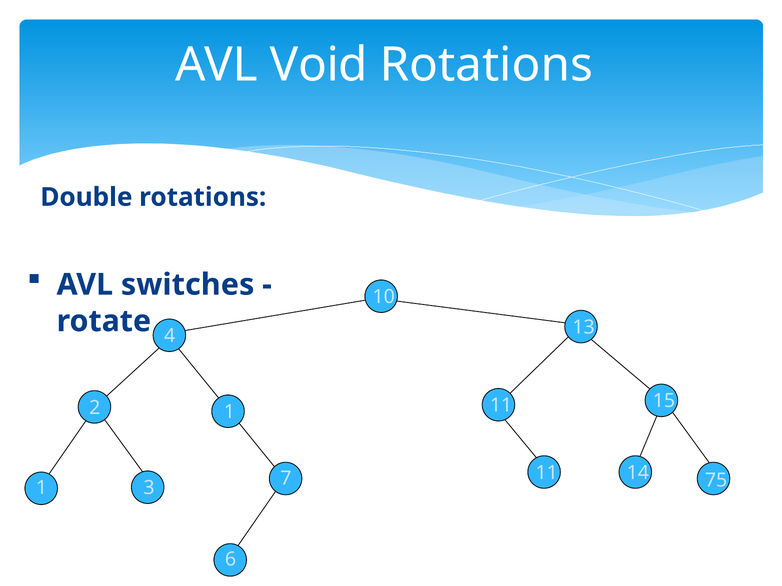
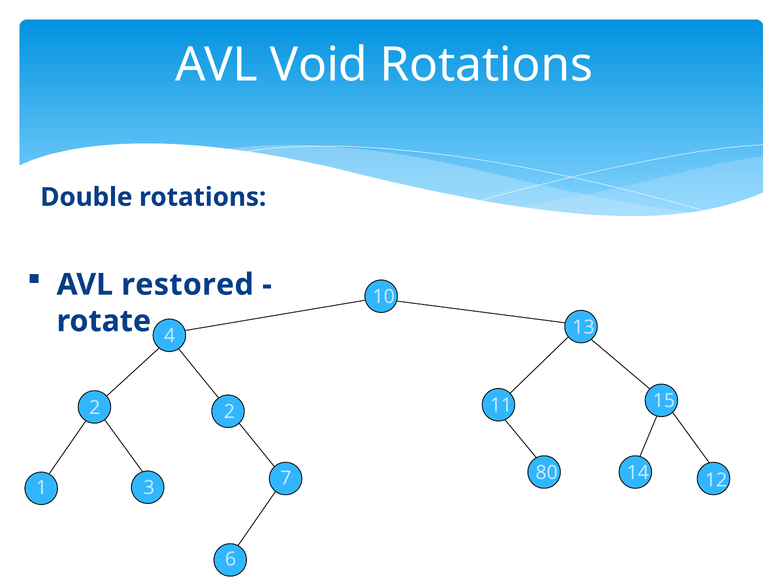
switches: switches -> restored (188, 285)
2 1: 1 -> 2 (229, 412)
7 11: 11 -> 80 (547, 473)
75: 75 -> 12 (716, 481)
